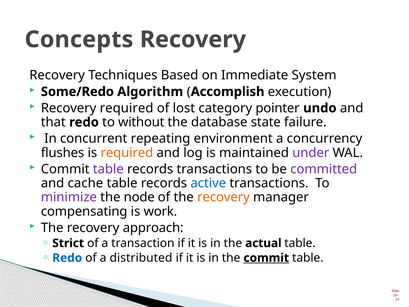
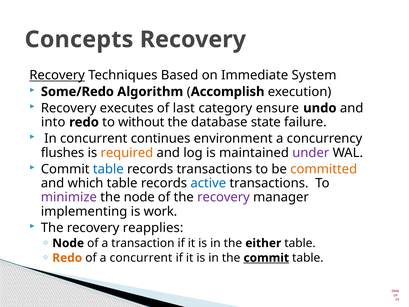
Recovery underline: none -> present (57, 75)
Recovery required: required -> executes (127, 108)
lost: lost -> last (184, 108)
pointer: pointer -> ensure (277, 108)
that: that -> into (53, 122)
repeating: repeating -> continues (161, 138)
table colour: purple -> blue (108, 169)
committed colour: purple -> orange (324, 169)
cache: cache -> which (86, 183)
recovery colour: orange -> purple (223, 197)
compensating: compensating -> implementing (84, 211)
approach: approach -> reapplies (153, 228)
Strict: Strict -> Node (68, 243)
actual: actual -> either (263, 243)
Redo colour: blue -> orange (67, 258)
a distributed: distributed -> concurrent (141, 258)
